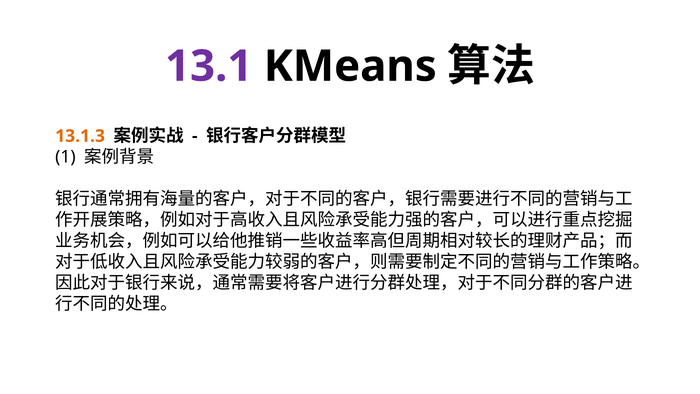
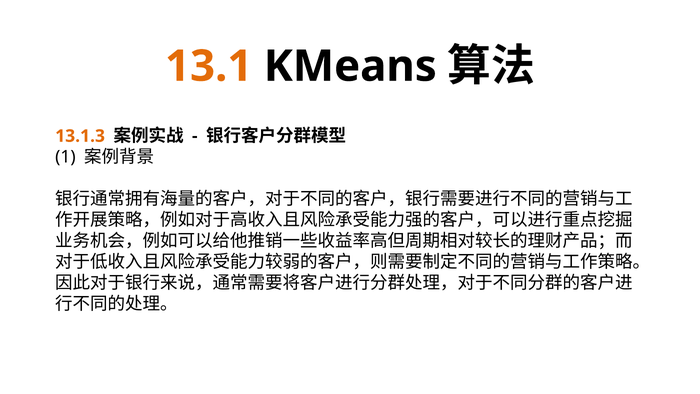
13.1 colour: purple -> orange (209, 66)
